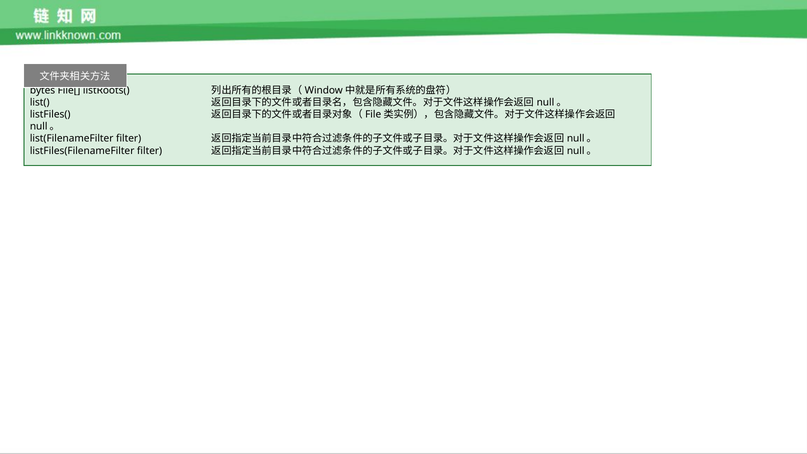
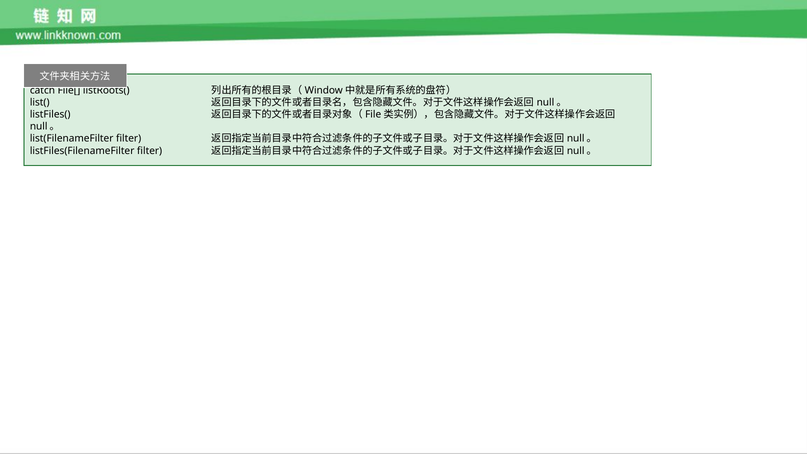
bytes: bytes -> catch (42, 90)
